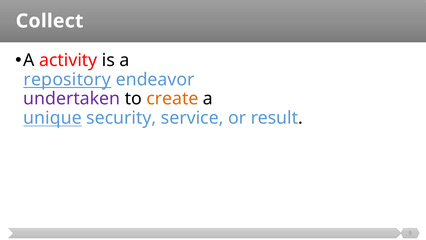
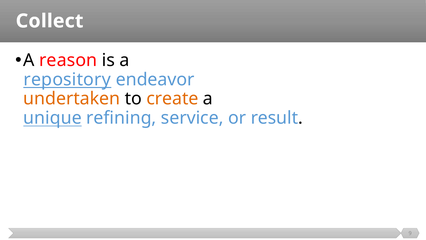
activity: activity -> reason (68, 60)
undertaken colour: purple -> orange (72, 99)
security: security -> refining (121, 118)
